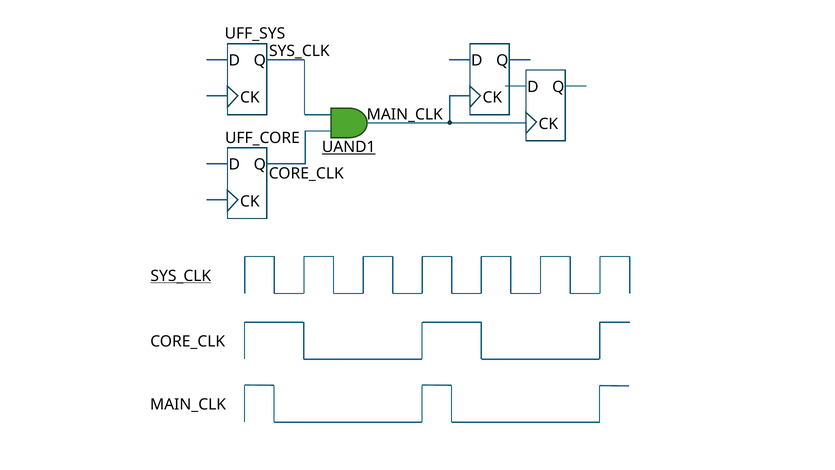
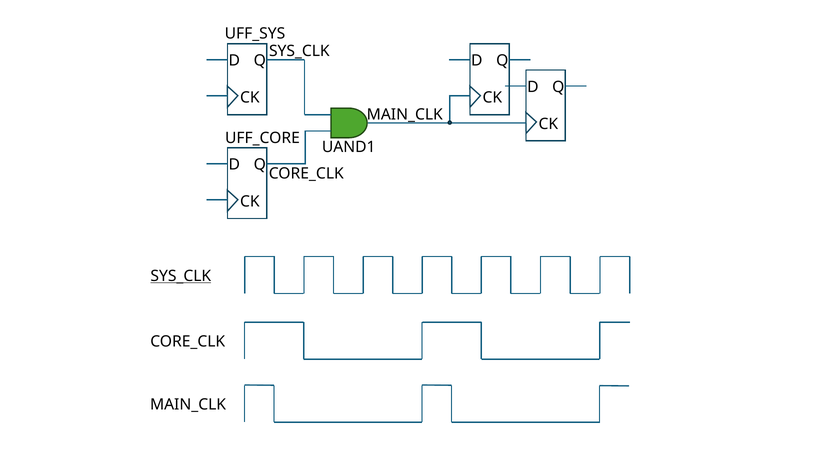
UAND1 underline: present -> none (349, 147)
